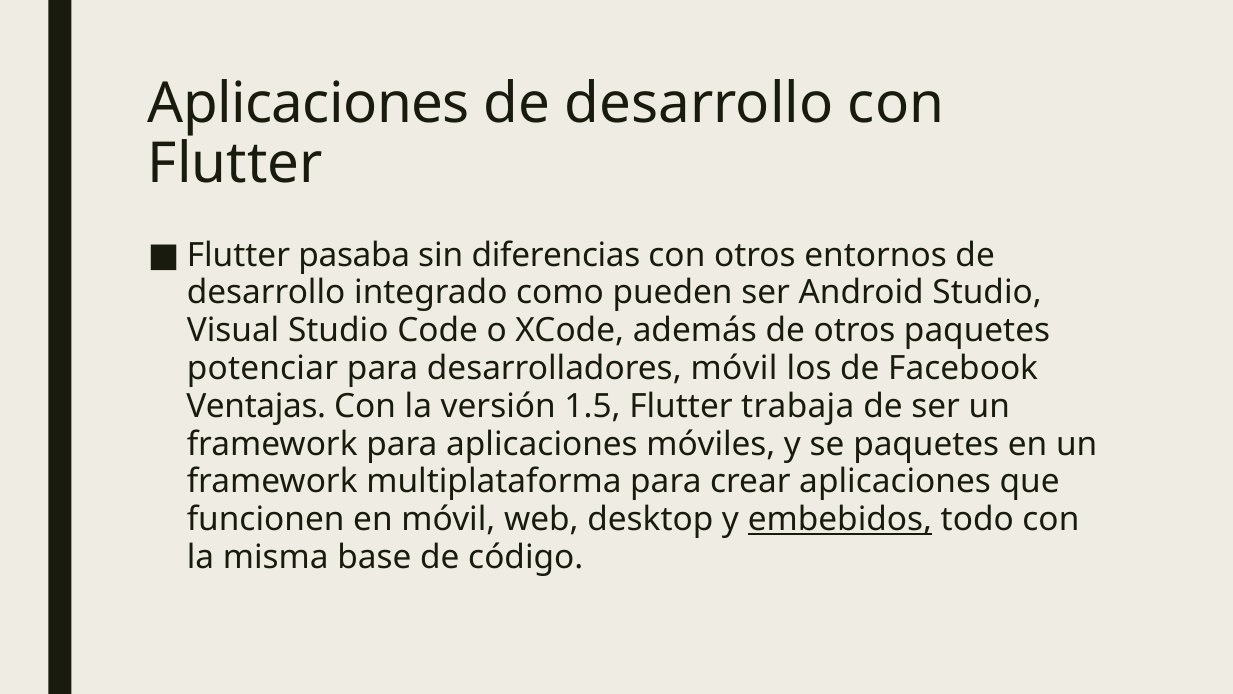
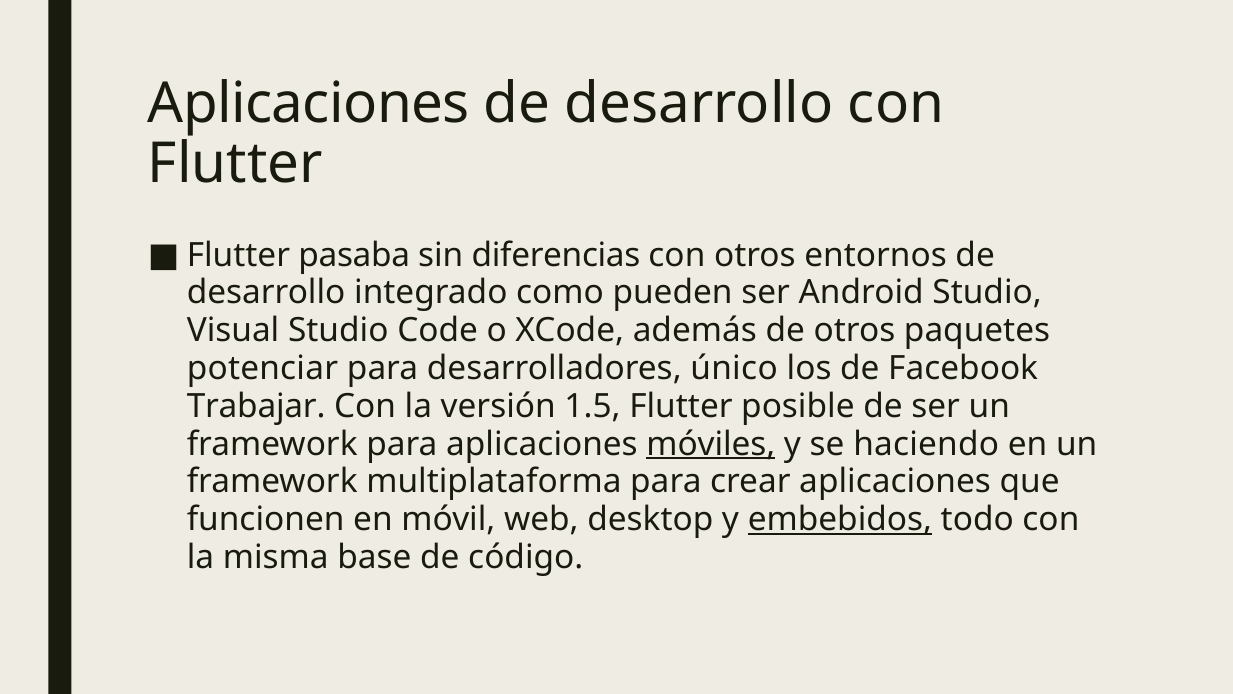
desarrolladores móvil: móvil -> único (734, 368)
Ventajas: Ventajas -> Trabajar (256, 406)
trabaja: trabaja -> posible (798, 406)
móviles underline: none -> present (711, 444)
se paquetes: paquetes -> haciendo (926, 444)
